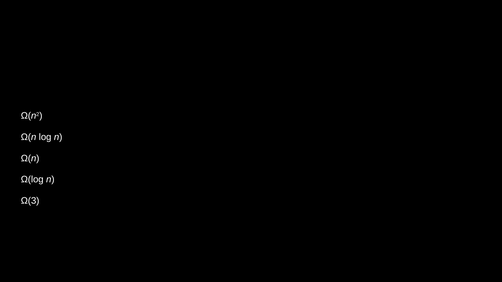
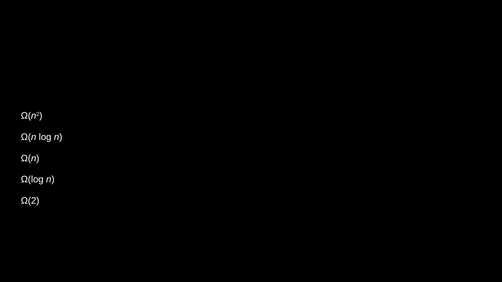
Ω(3: Ω(3 -> Ω(2 (30, 201)
